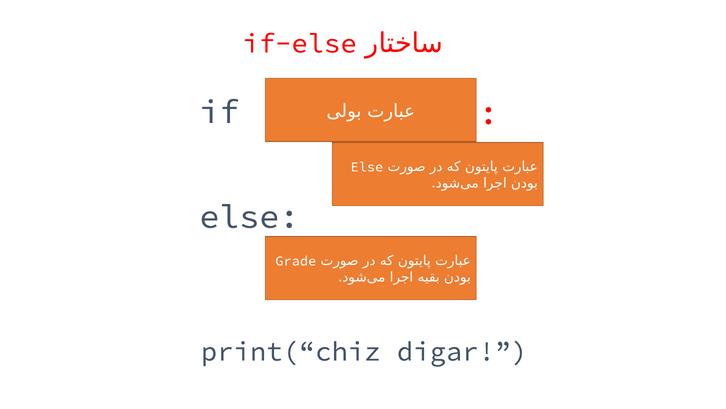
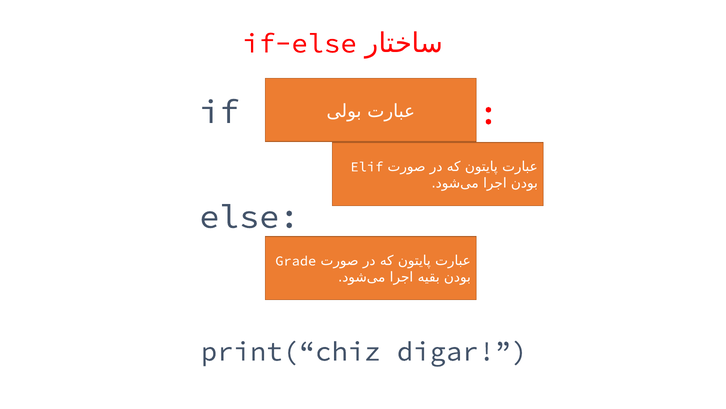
Else: Else -> Elif (367, 167)
